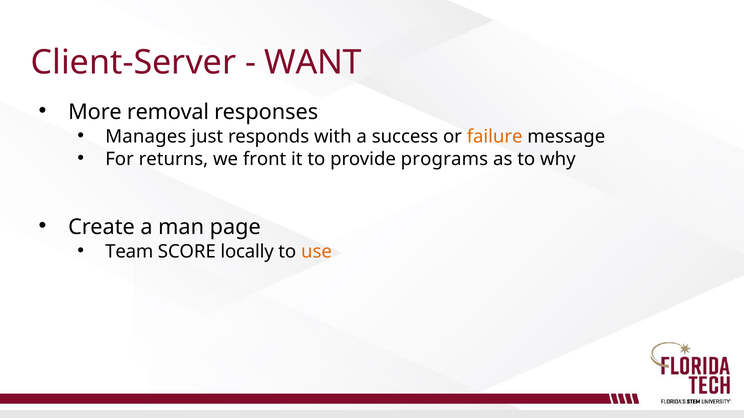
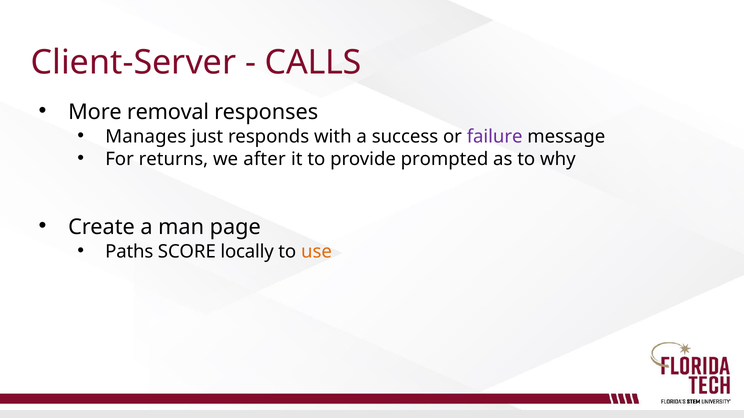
WANT: WANT -> CALLS (313, 62)
failure colour: orange -> purple (495, 137)
front: front -> after (265, 160)
programs: programs -> prompted (445, 160)
Team: Team -> Paths (129, 252)
